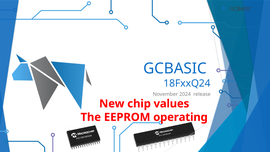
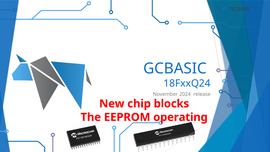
values: values -> blocks (171, 104)
